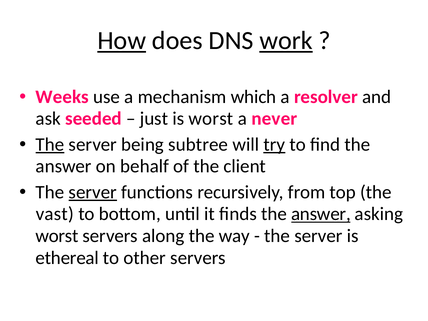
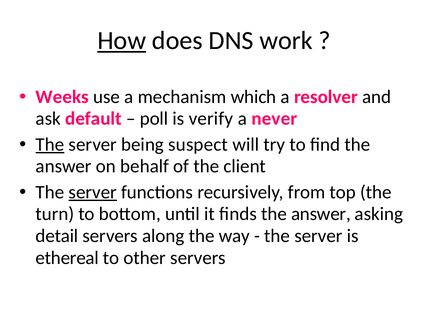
work underline: present -> none (286, 41)
seeded: seeded -> default (93, 119)
just: just -> poll (154, 119)
is worst: worst -> verify (211, 119)
subtree: subtree -> suspect (198, 144)
try underline: present -> none (274, 144)
vast: vast -> turn (55, 214)
answer underline: present -> none (321, 214)
worst: worst -> detail (57, 236)
